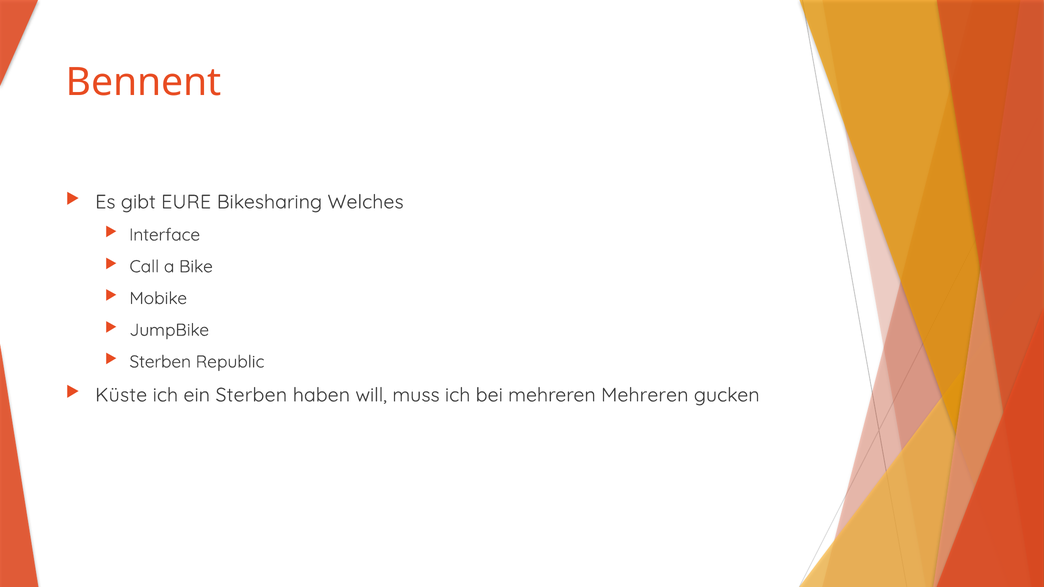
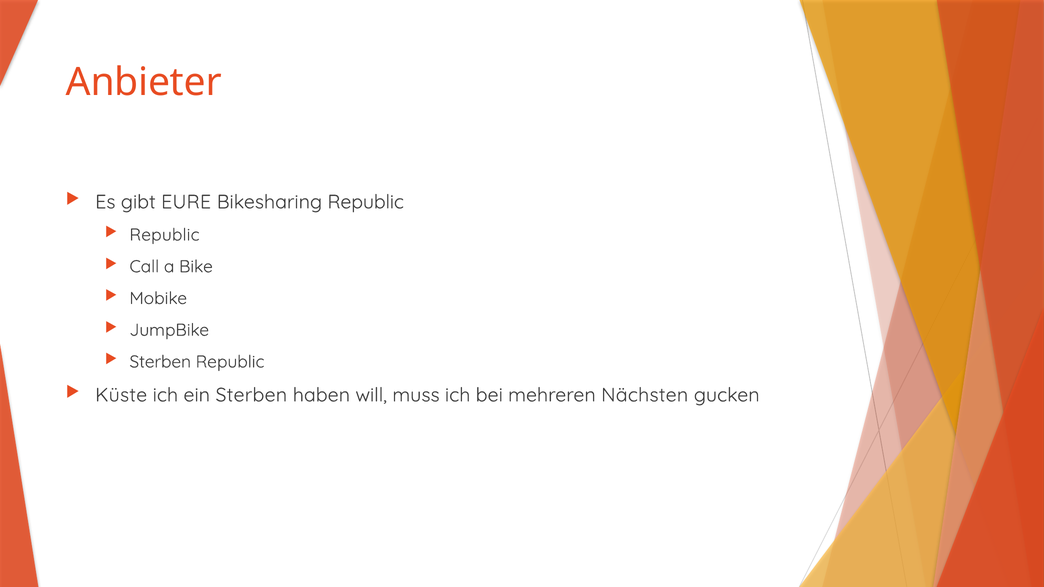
Bennent: Bennent -> Anbieter (144, 82)
Bikesharing Welches: Welches -> Republic (366, 202)
Interface: Interface -> Republic (164, 235)
mehreren Mehreren: Mehreren -> Nächsten (645, 395)
